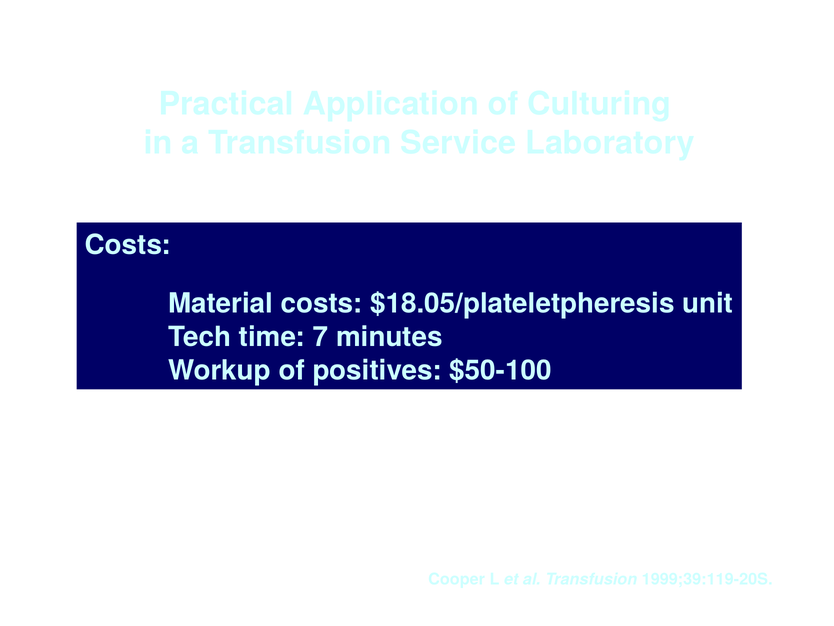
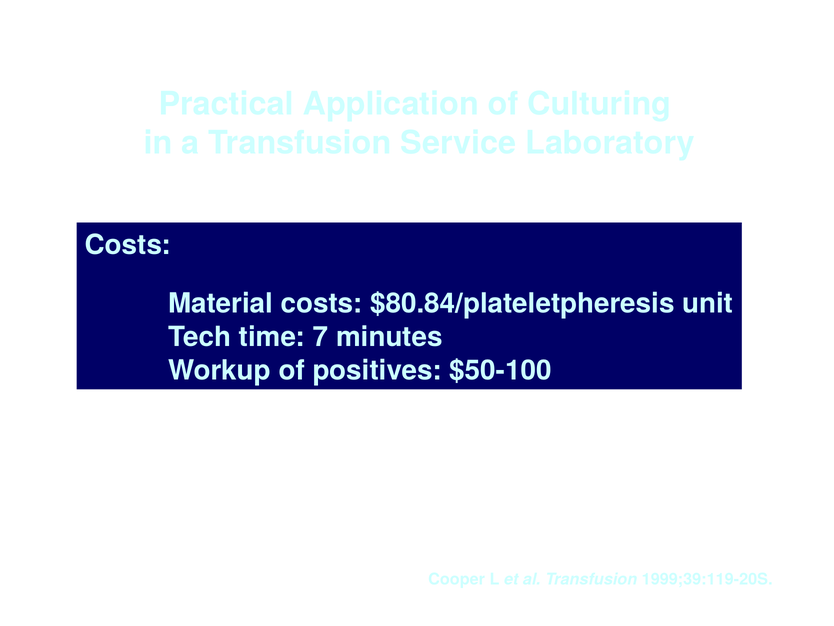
$18.05/plateletpheresis: $18.05/plateletpheresis -> $80.84/plateletpheresis (522, 303)
